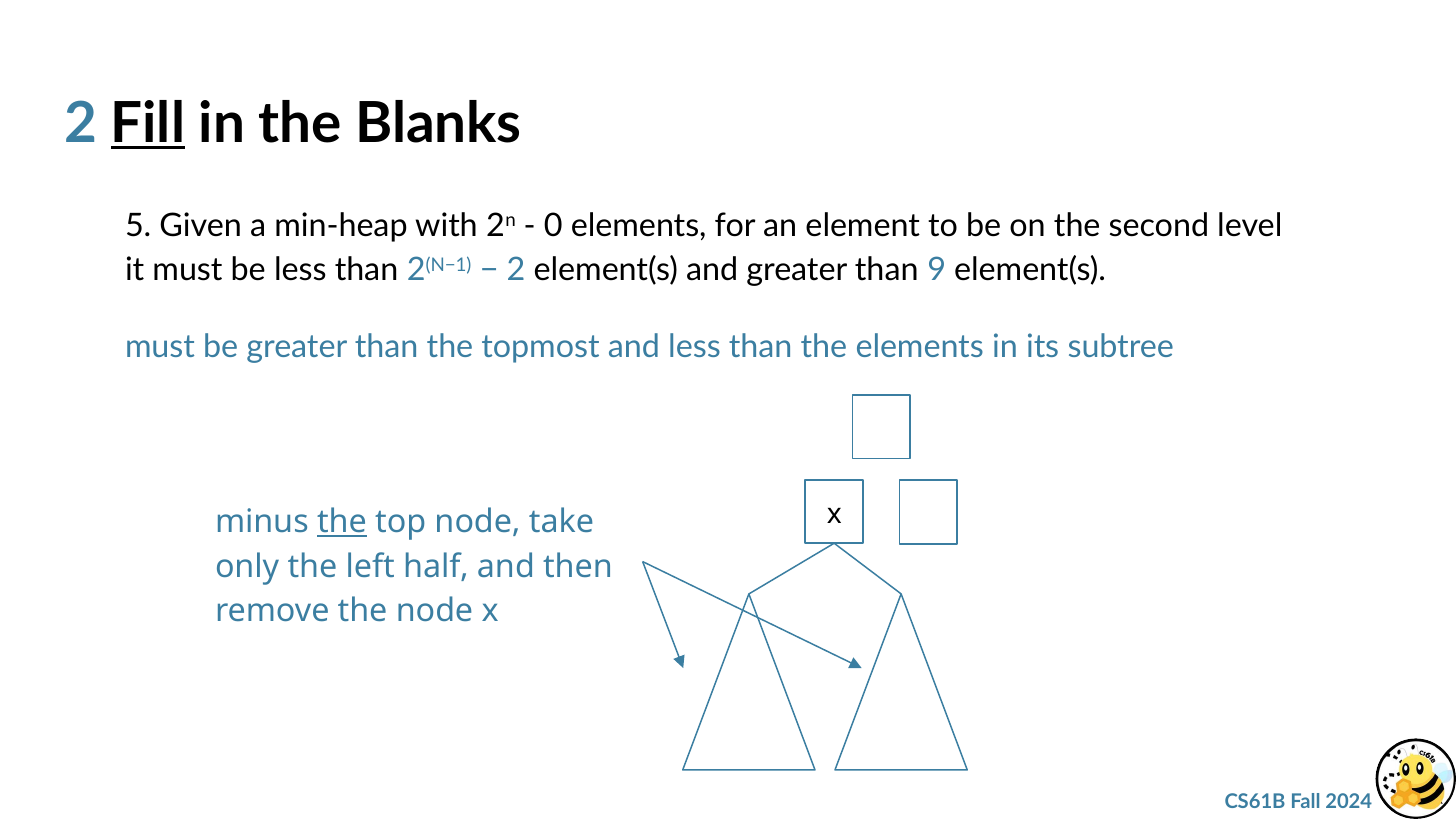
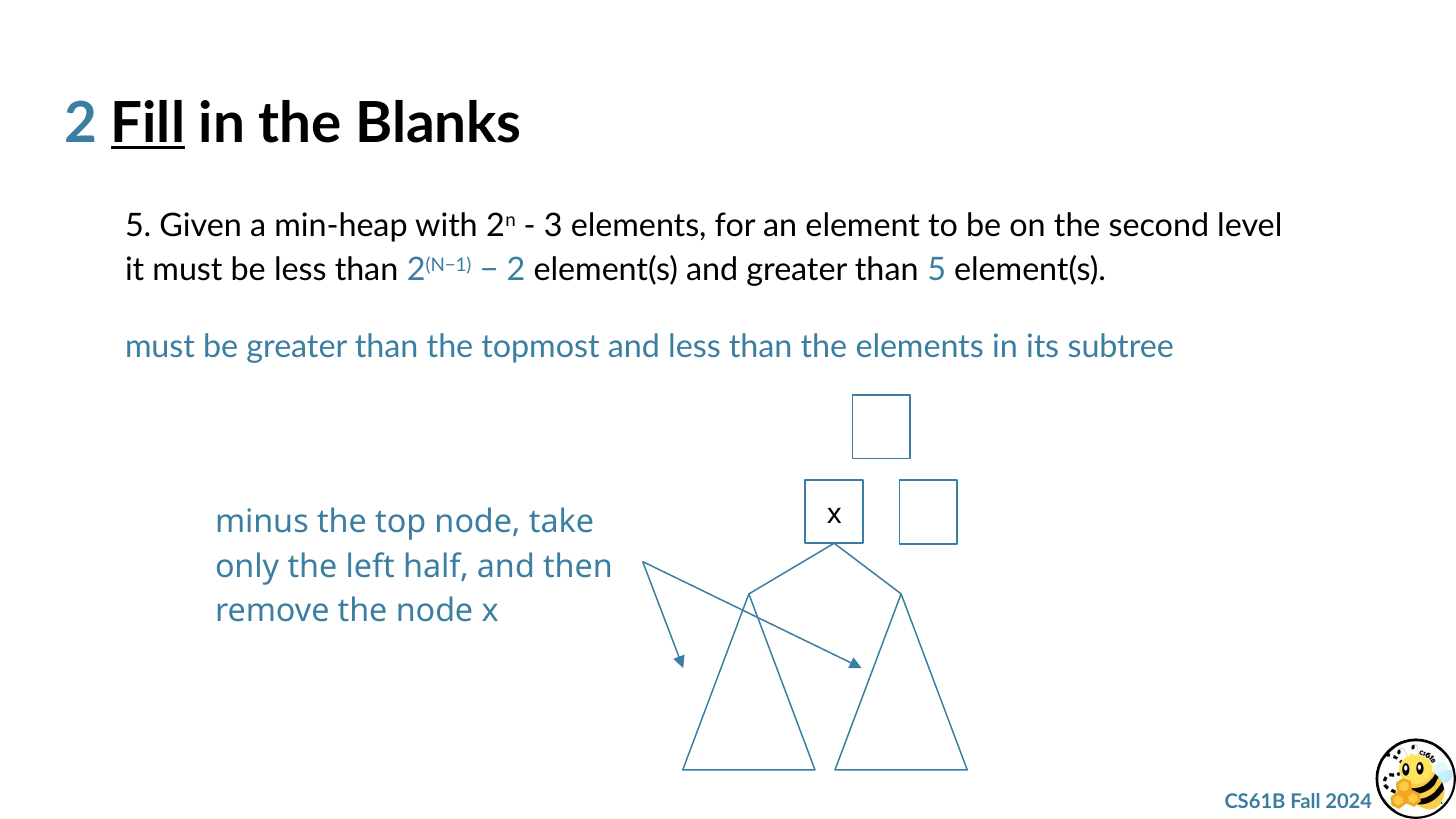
0: 0 -> 3 (553, 226)
than 9: 9 -> 5 (937, 270)
the underline: present -> none (342, 522)
